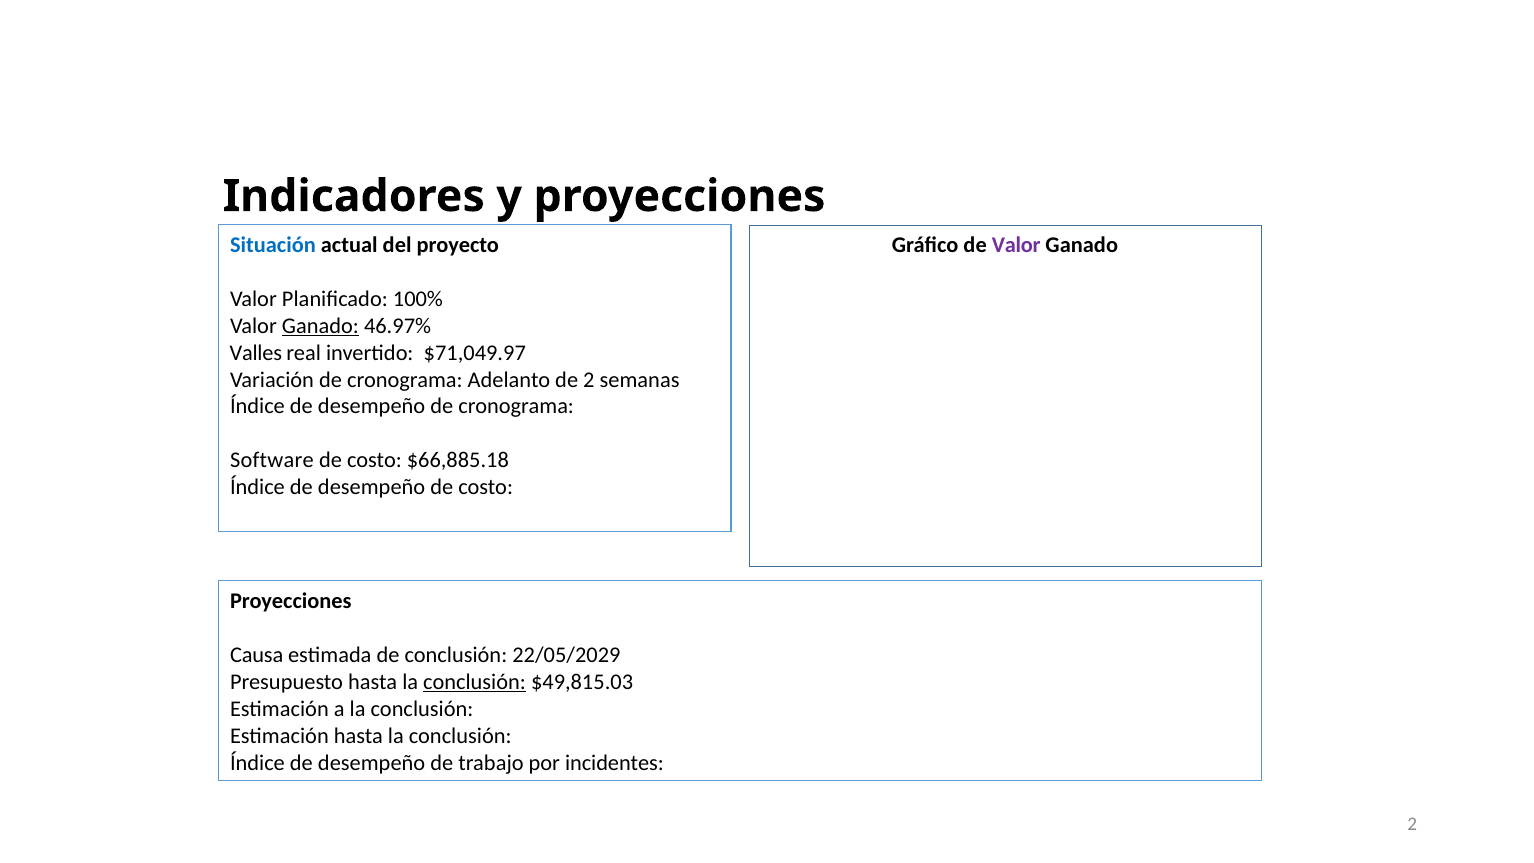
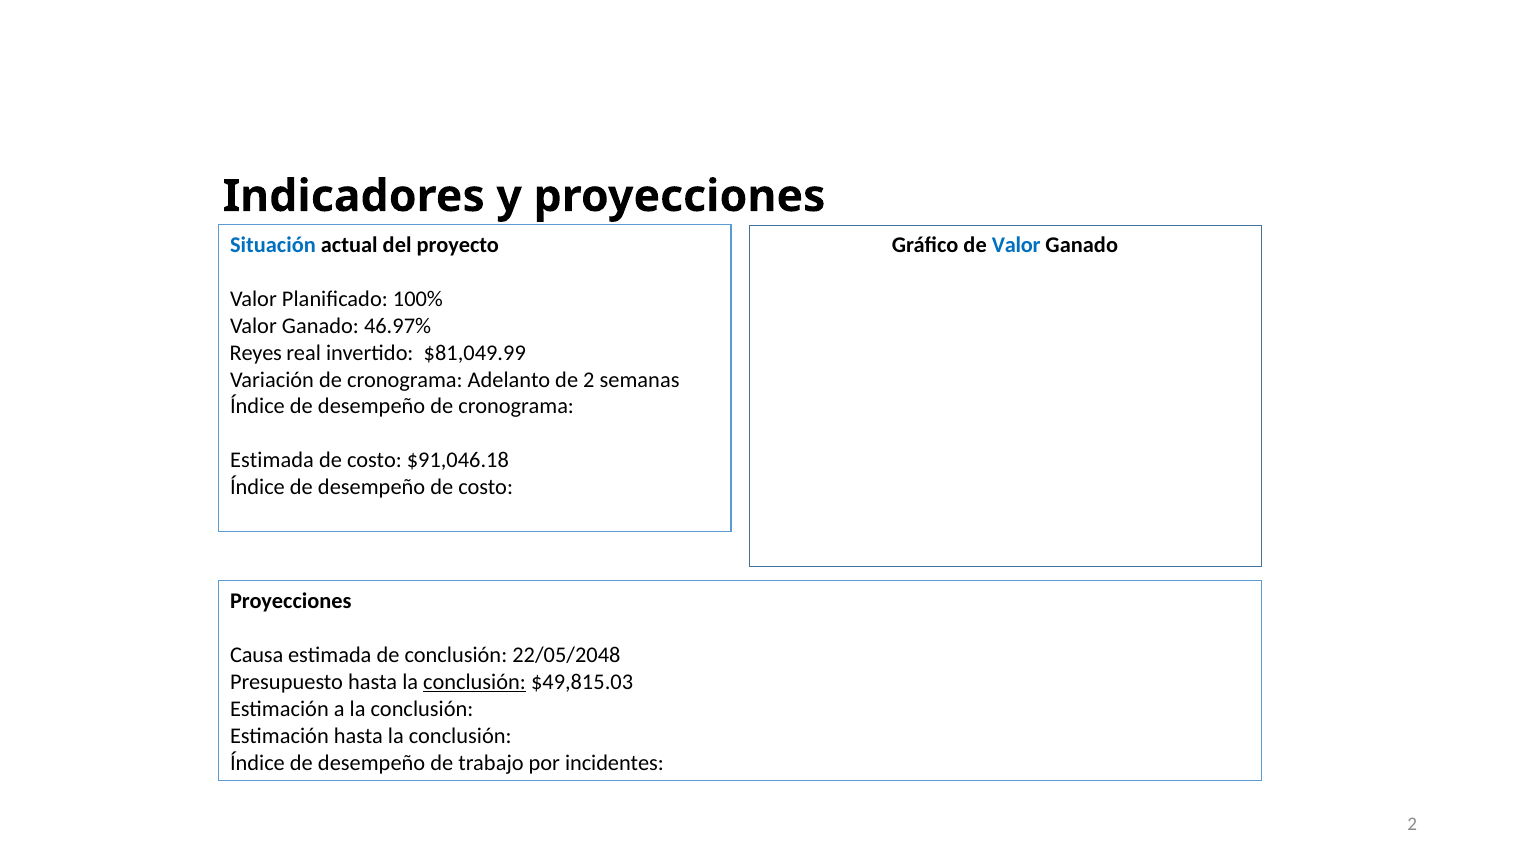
Valor colour: purple -> blue (1016, 245)
Ganado underline: present -> none (320, 326)
Valles: Valles -> Reyes (256, 353)
$71,049.97: $71,049.97 -> $81,049.99 (475, 353)
Software: Software -> Estimada (272, 460)
$66,885.18: $66,885.18 -> $91,046.18 (458, 460)
22/05/2029: 22/05/2029 -> 22/05/2048 (566, 655)
